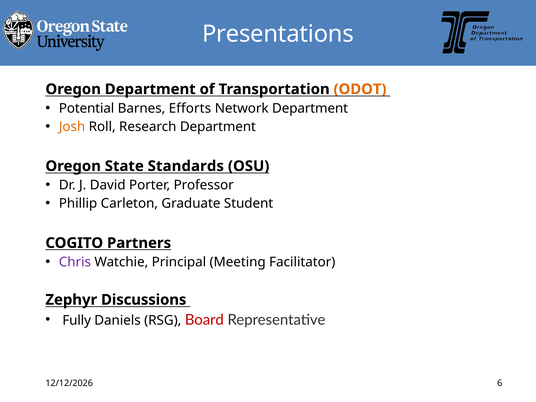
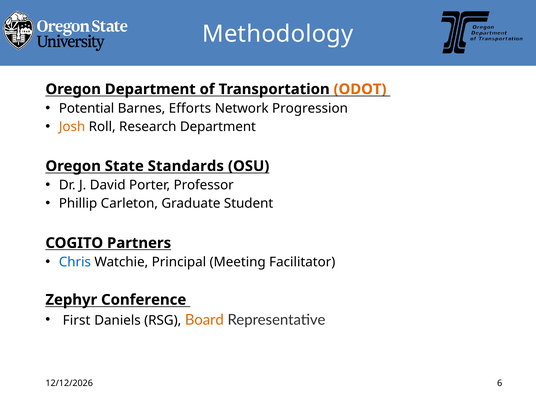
Presentations: Presentations -> Methodology (278, 34)
Network Department: Department -> Progression (310, 108)
Chris colour: purple -> blue (75, 262)
Discussions: Discussions -> Conference (144, 300)
Fully: Fully -> First (77, 320)
Board colour: red -> orange (204, 320)
